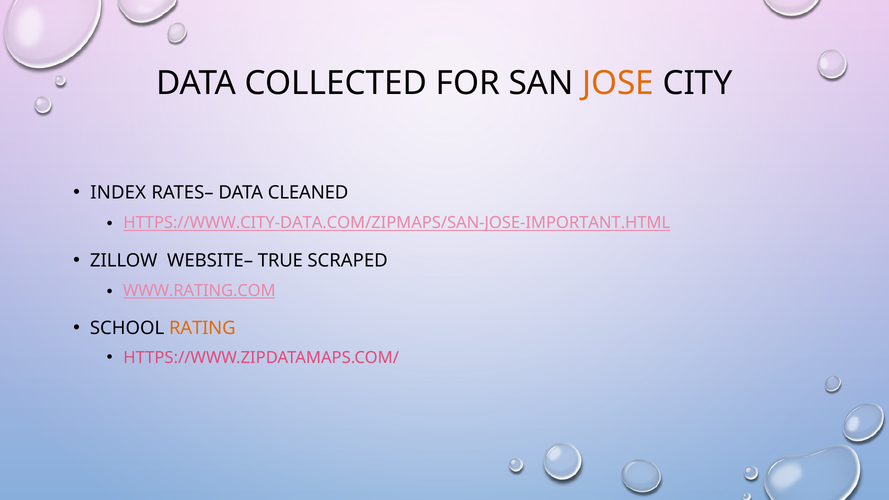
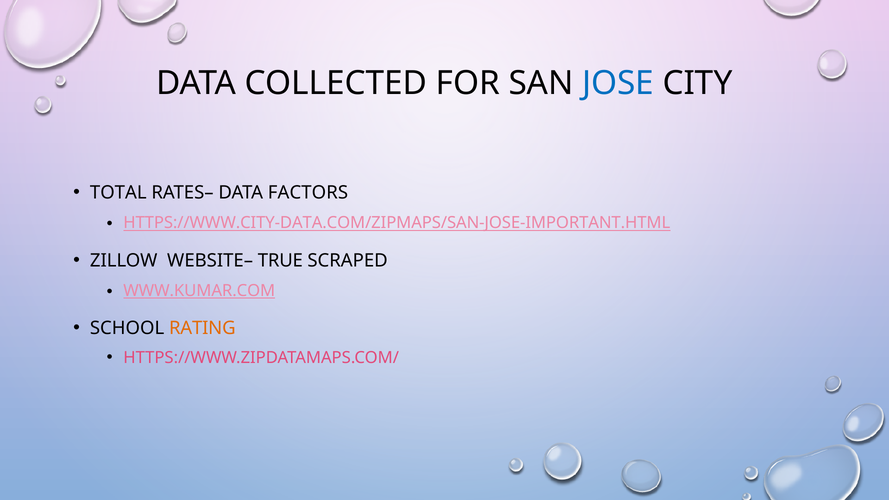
JOSE colour: orange -> blue (618, 83)
INDEX: INDEX -> TOTAL (118, 193)
CLEANED: CLEANED -> FACTORS (308, 193)
WWW.RATING.COM: WWW.RATING.COM -> WWW.KUMAR.COM (199, 291)
